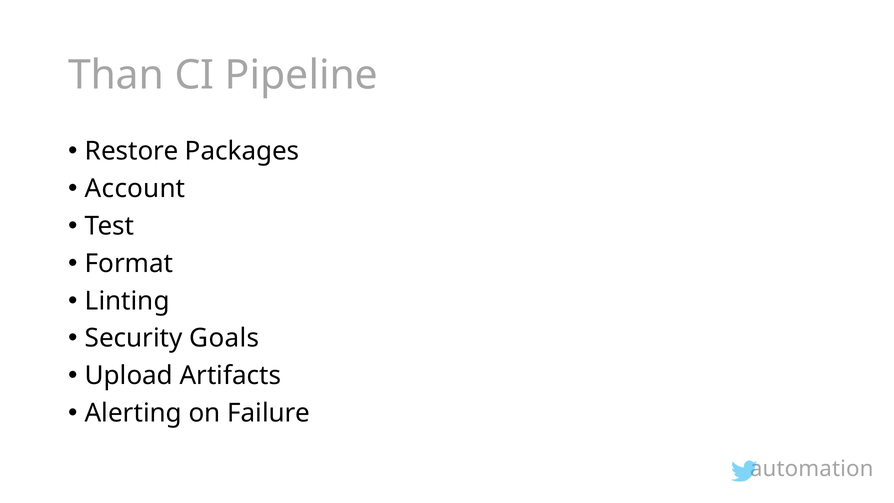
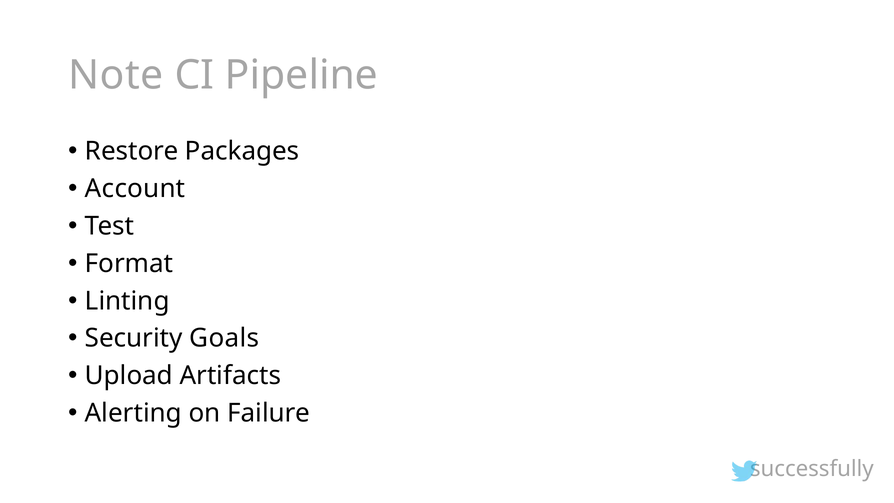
Than: Than -> Note (116, 75)
automation: automation -> successfully (812, 469)
